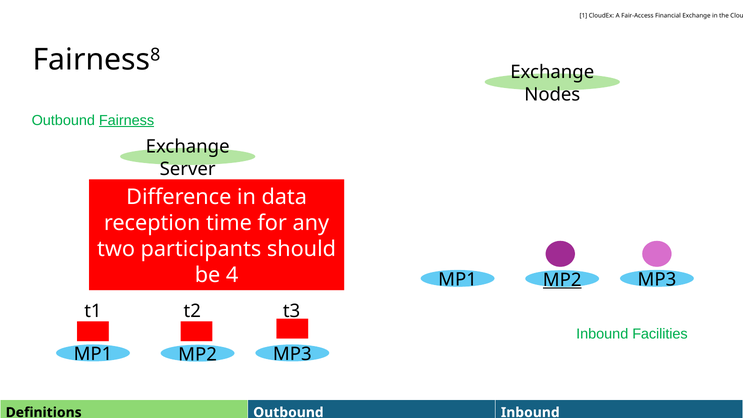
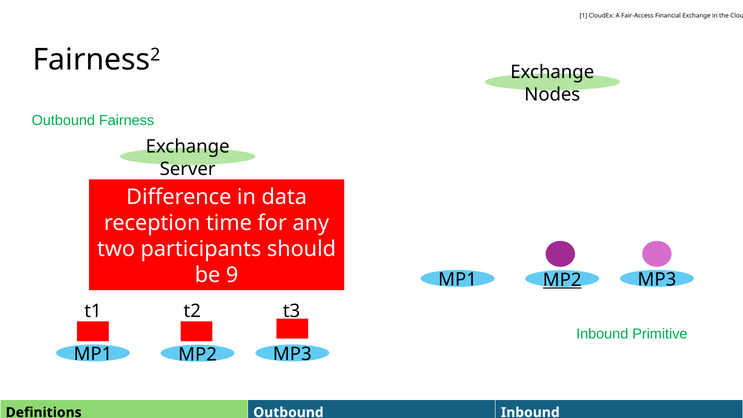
8: 8 -> 2 (155, 55)
Fairness underline: present -> none (127, 120)
4: 4 -> 9 (232, 275)
Facilities: Facilities -> Primitive (660, 334)
